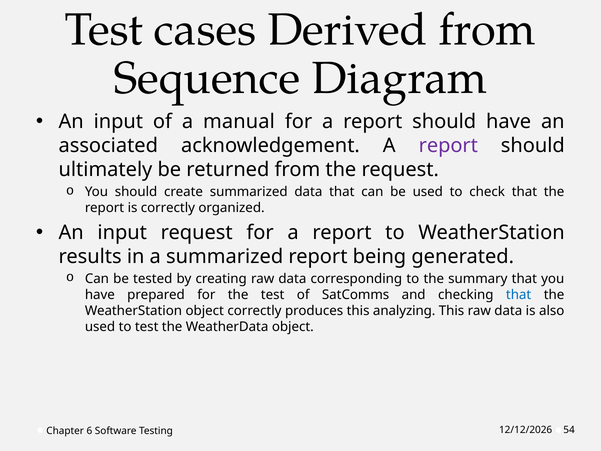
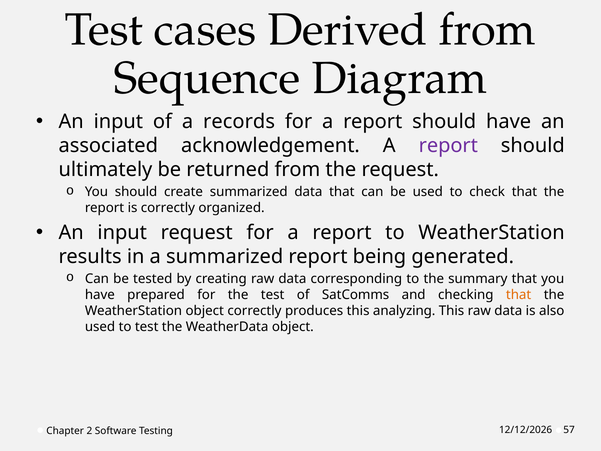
manual: manual -> records (239, 122)
that colour: blue -> orange (519, 295)
6: 6 -> 2 (89, 430)
54: 54 -> 57 (569, 430)
